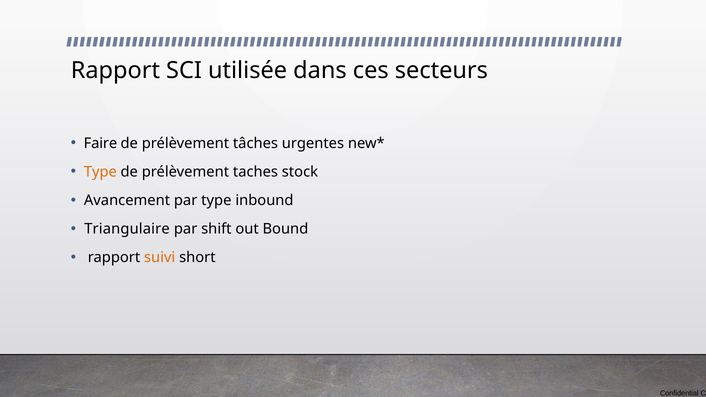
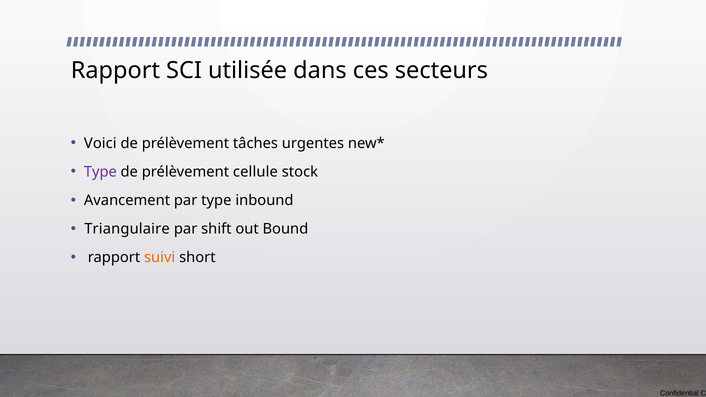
Faire: Faire -> Voici (100, 143)
Type colour: orange -> purple (100, 172)
taches: taches -> cellule (255, 172)
